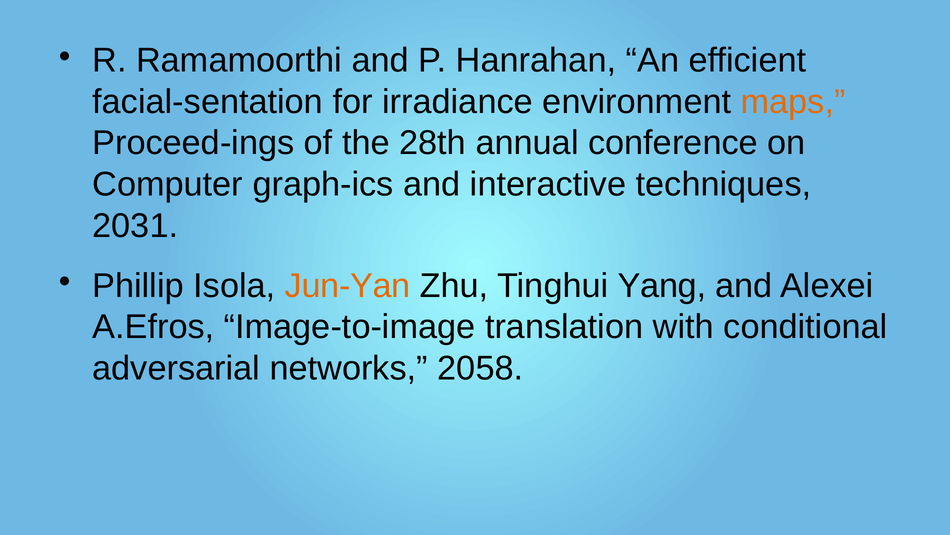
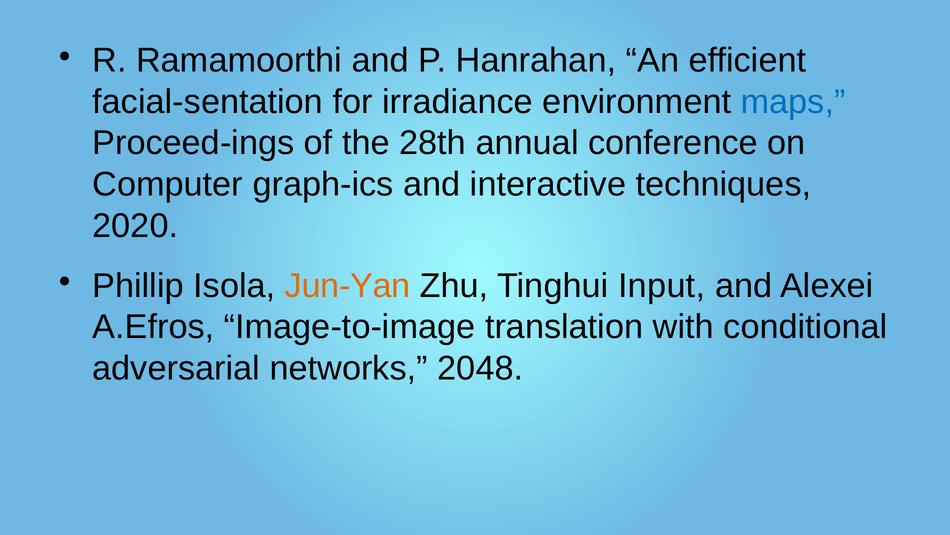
maps colour: orange -> blue (793, 102)
2031: 2031 -> 2020 (135, 225)
Yang: Yang -> Input (662, 285)
2058: 2058 -> 2048 (480, 368)
